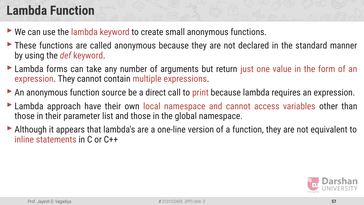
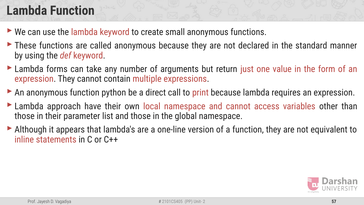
source: source -> python (114, 93)
